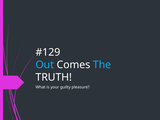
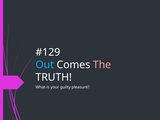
The colour: light blue -> pink (102, 65)
